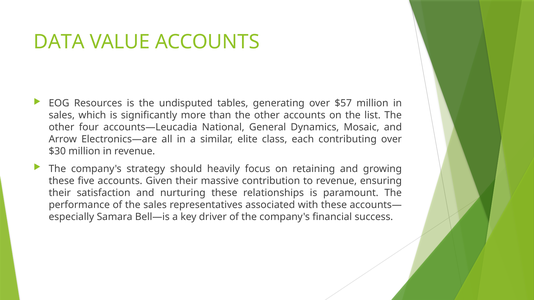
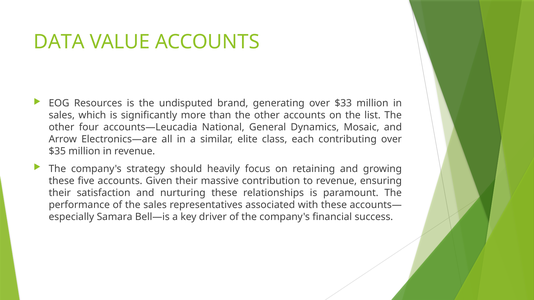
tables: tables -> brand (233, 103)
$57: $57 -> $33 (343, 103)
$30: $30 -> $35 (57, 151)
